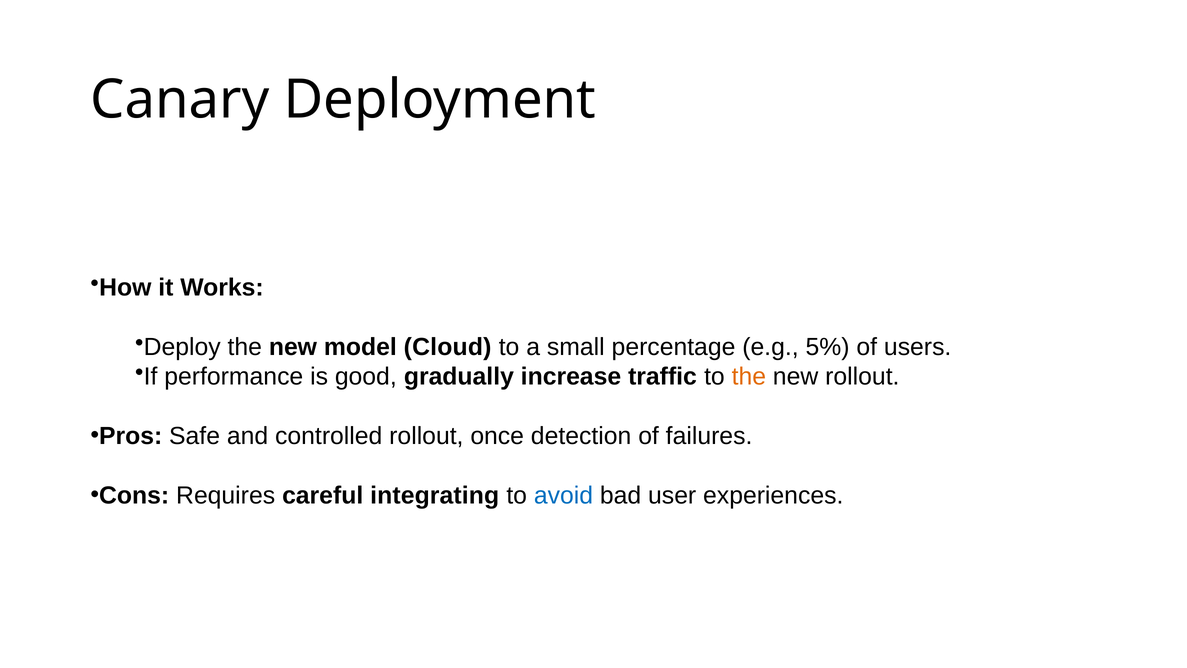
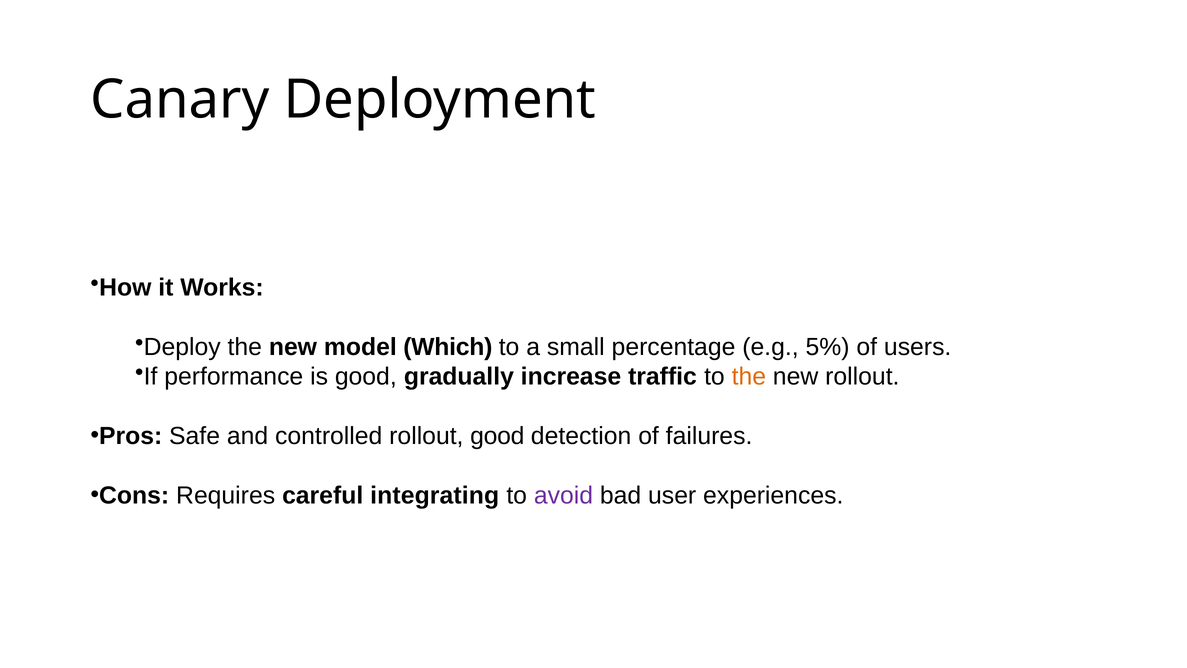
Cloud: Cloud -> Which (448, 347)
rollout once: once -> good (497, 436)
avoid colour: blue -> purple (563, 495)
